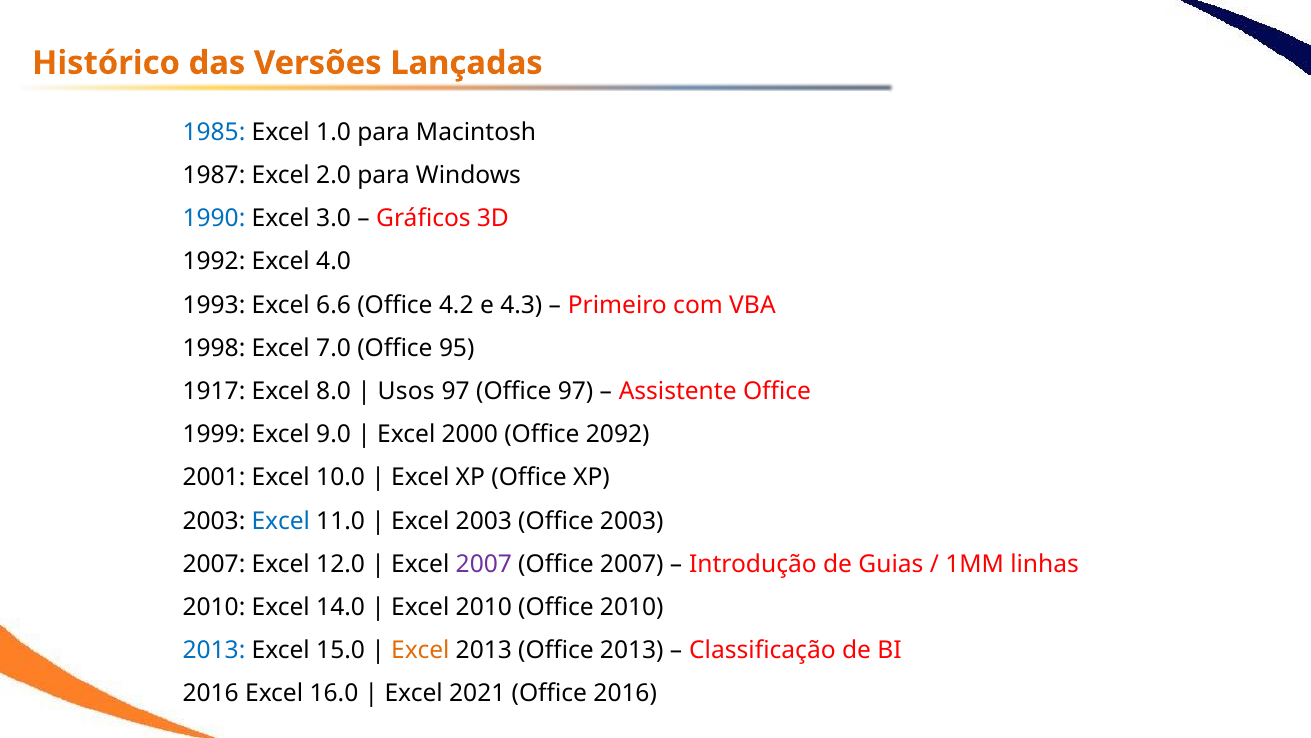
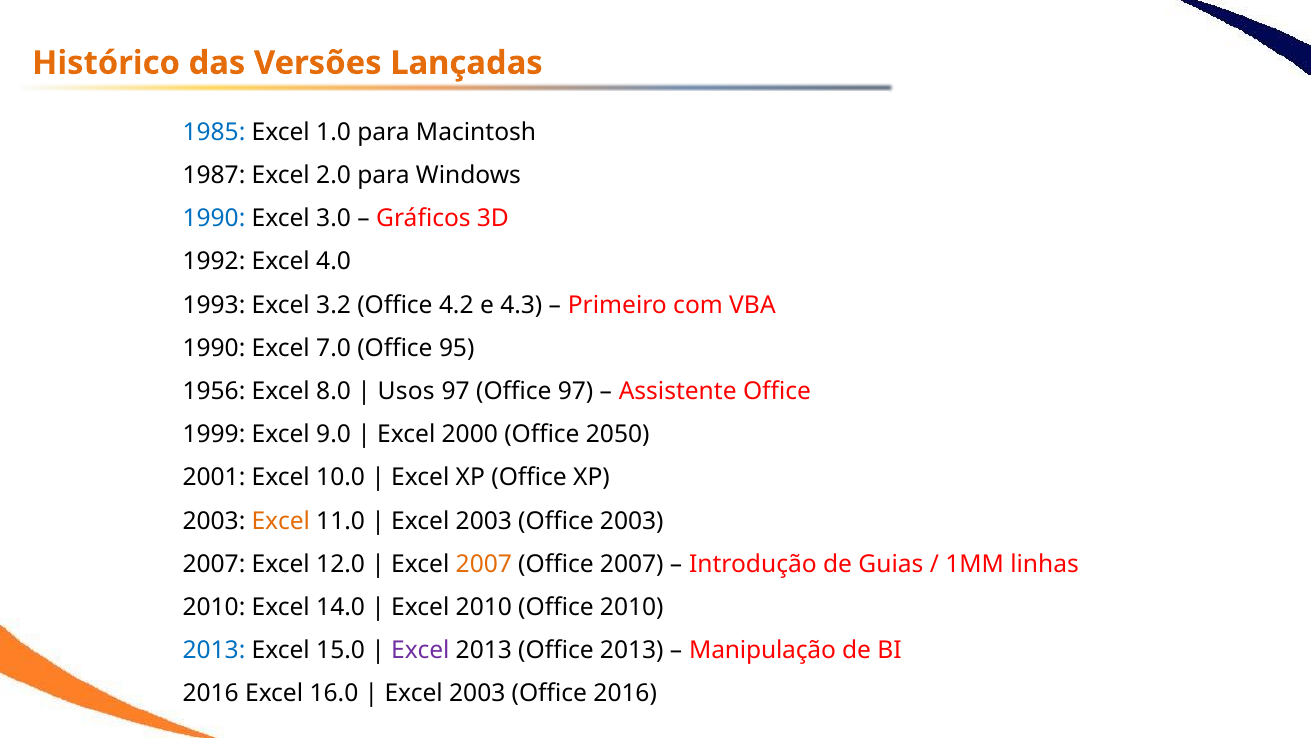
6.6: 6.6 -> 3.2 (334, 305)
1998: 1998 -> 1990 (214, 348)
1917: 1917 -> 1956 (214, 391)
2092: 2092 -> 2050 (618, 434)
Excel colour: blue -> orange (281, 521)
2007 colour: purple -> orange (484, 564)
Excel colour: orange -> purple (420, 650)
Classificação: Classificação -> Manipulação (763, 650)
2021: 2021 -> 2003 (477, 693)
